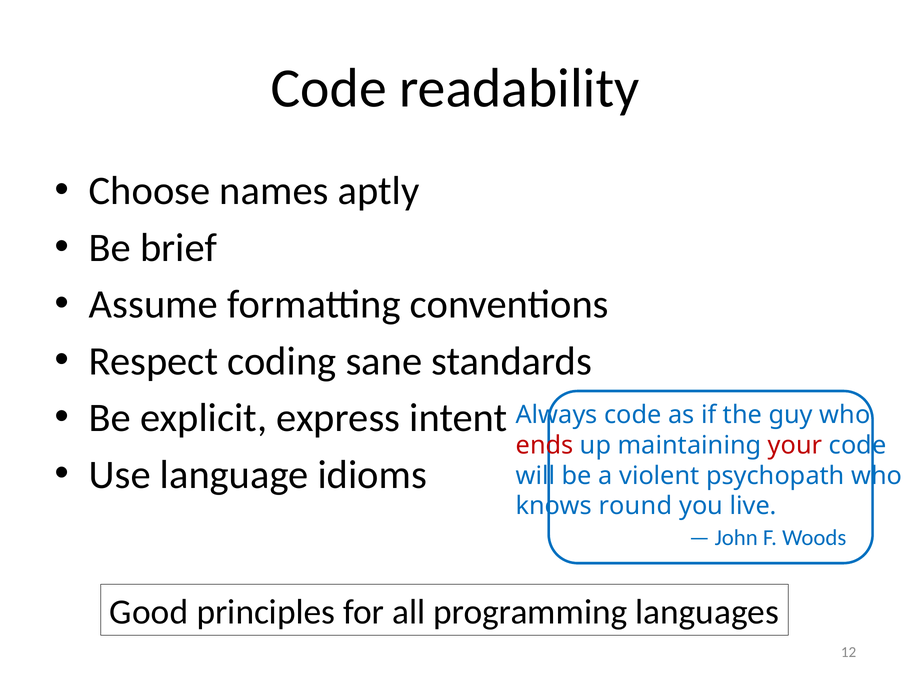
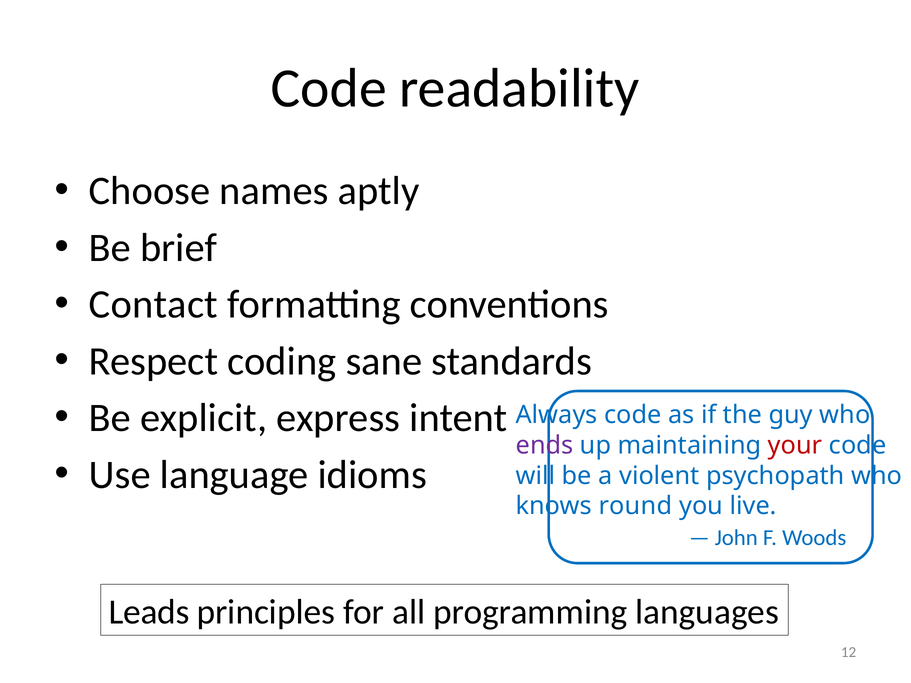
Assume: Assume -> Contact (153, 305)
ends colour: red -> purple (545, 445)
Good: Good -> Leads (149, 612)
